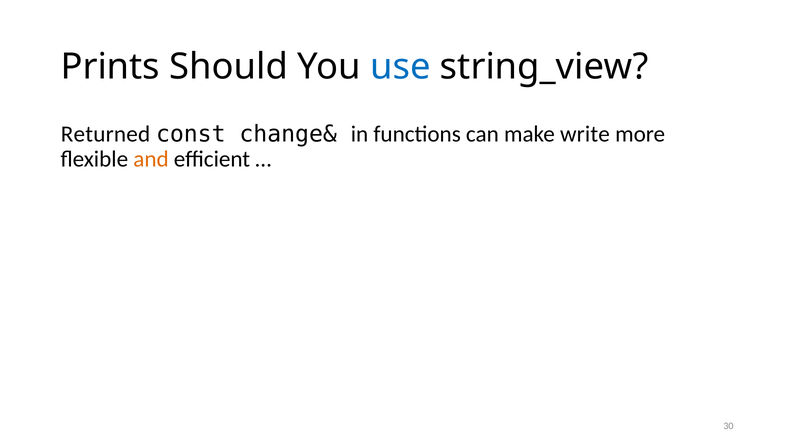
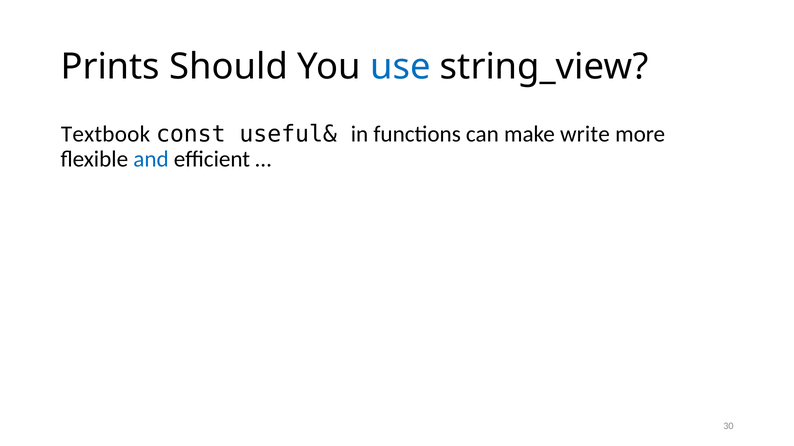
Returned: Returned -> Textbook (106, 134)
change&: change& -> useful& (288, 134)
and colour: orange -> blue (151, 159)
